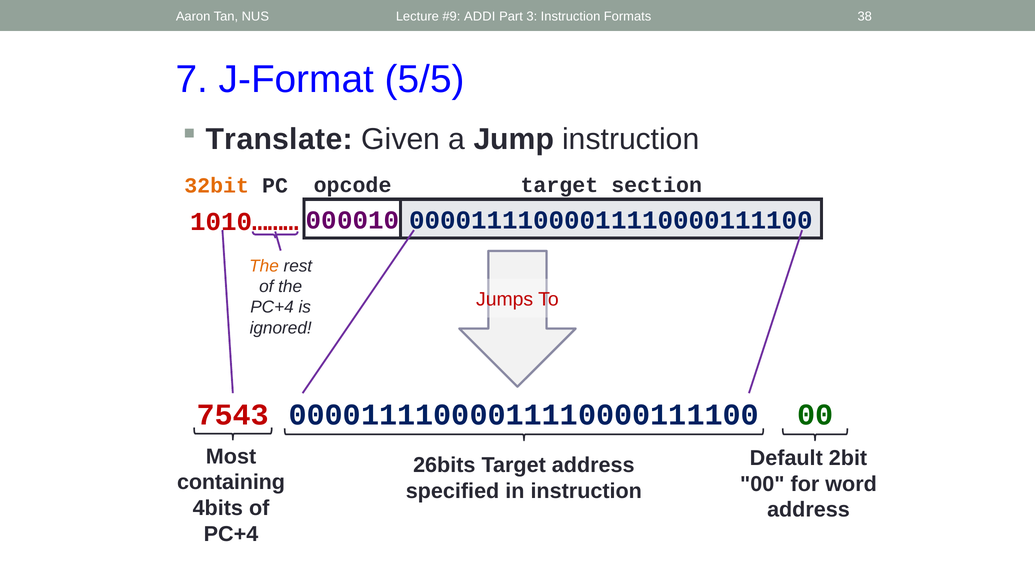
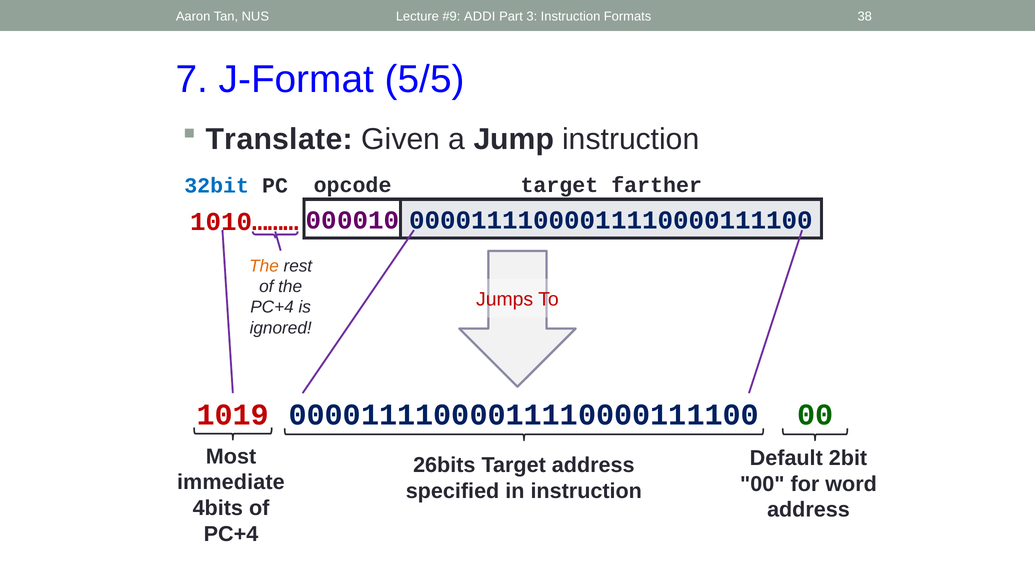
section: section -> farther (657, 185)
32bit colour: orange -> blue (217, 186)
7543: 7543 -> 1019 (233, 415)
containing: containing -> immediate (231, 482)
